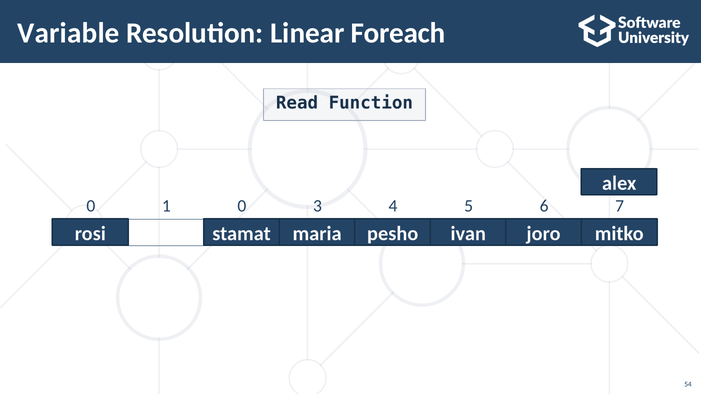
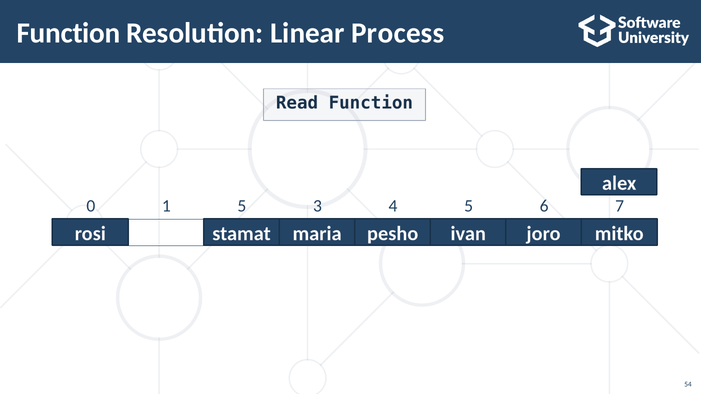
Variable: Variable -> Function (69, 33)
Foreach: Foreach -> Process (398, 33)
1 0: 0 -> 5 (242, 206)
